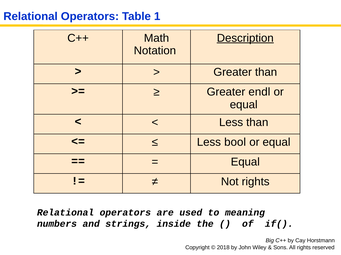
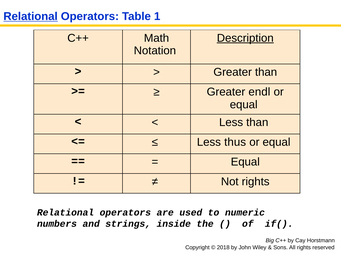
Relational underline: none -> present (31, 16)
bool: bool -> thus (235, 143)
meaning: meaning -> numeric (245, 213)
